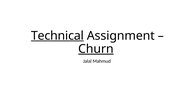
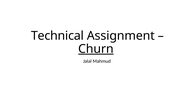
Technical underline: present -> none (57, 36)
